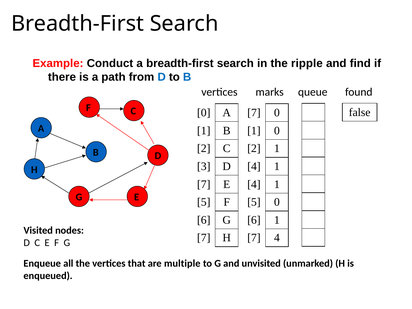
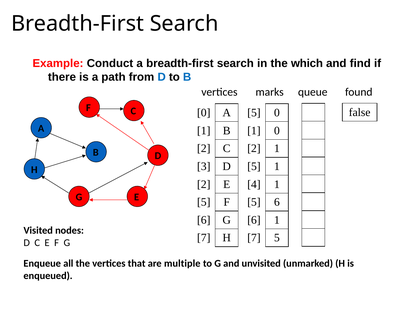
ripple: ripple -> which (307, 63)
7: 7 -> 5 (254, 113)
4: 4 -> 5 (254, 166)
7: 7 -> 2 (204, 184)
5 0: 0 -> 6 (277, 202)
7 4: 4 -> 5 (277, 238)
